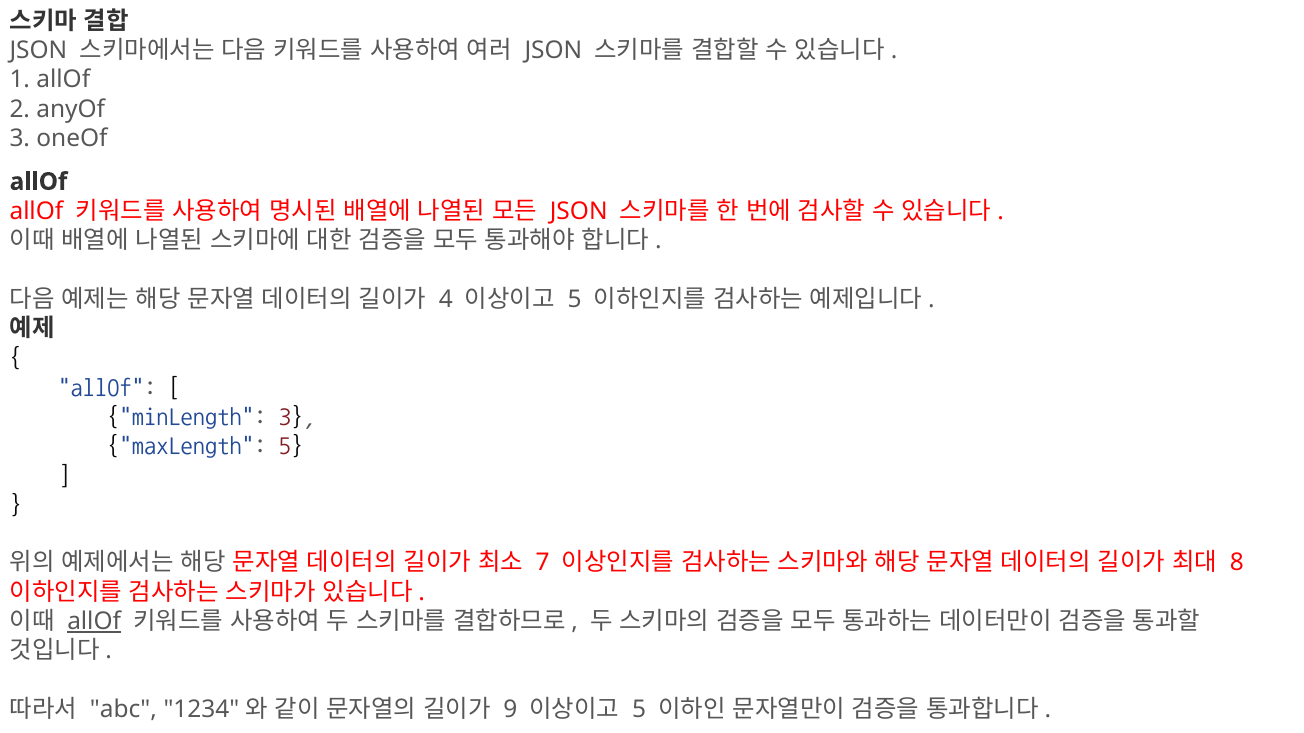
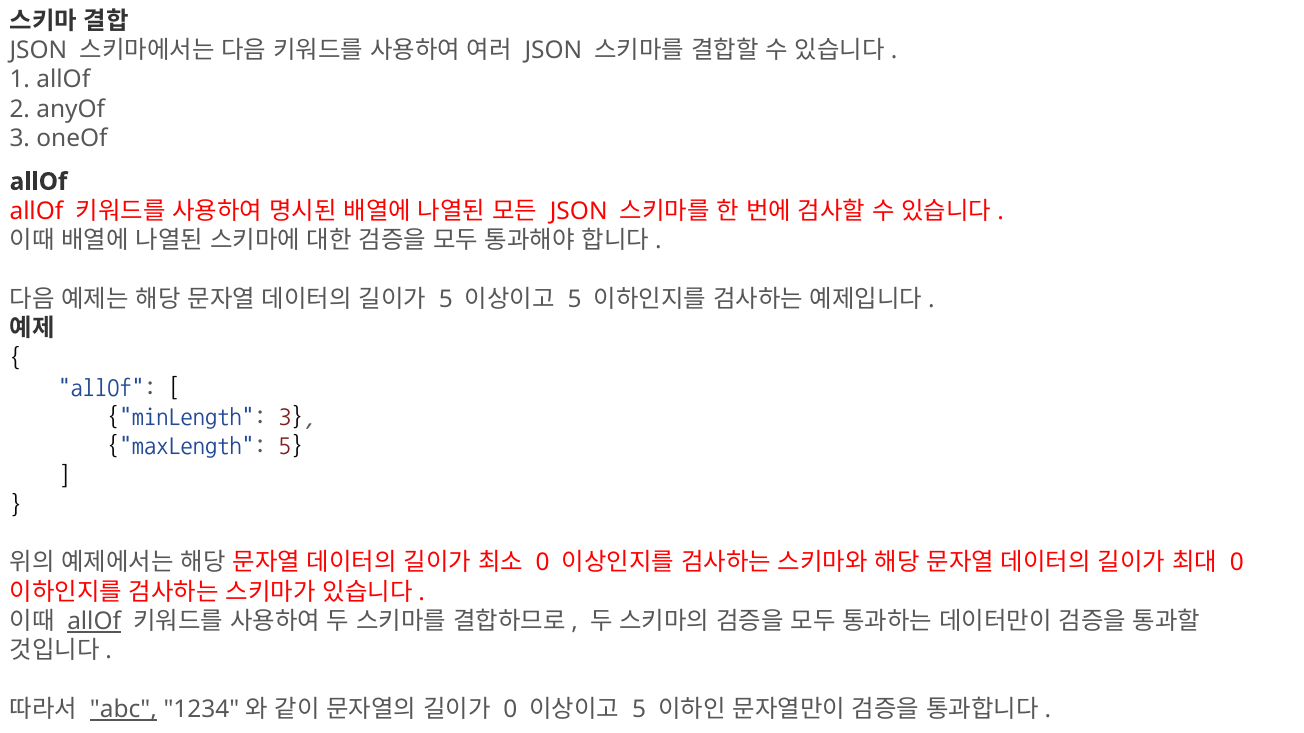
4: 4 -> 5 (446, 299)
7: 7 -> 0 (543, 563)
8: 8 -> 0 (1237, 563)
abc underline: none -> present (123, 710)
9: 9 -> 0 (510, 710)
